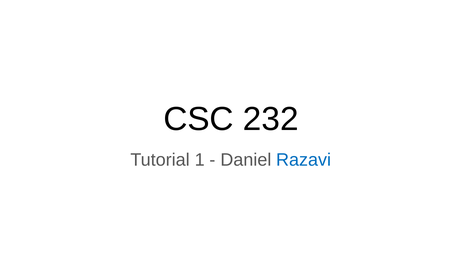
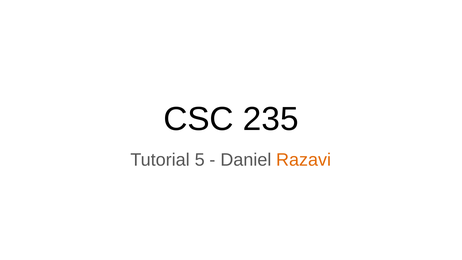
232: 232 -> 235 (271, 119)
1: 1 -> 5 (200, 160)
Razavi colour: blue -> orange (304, 160)
